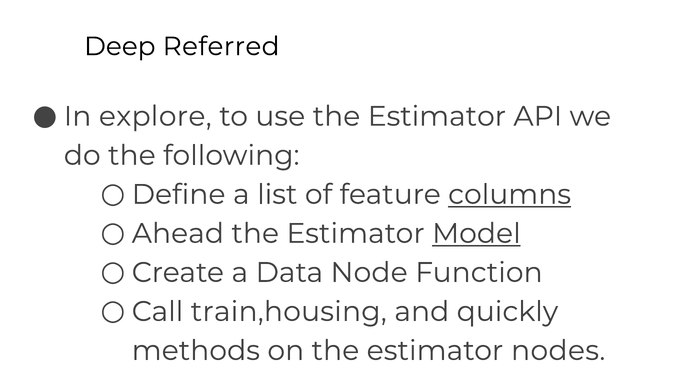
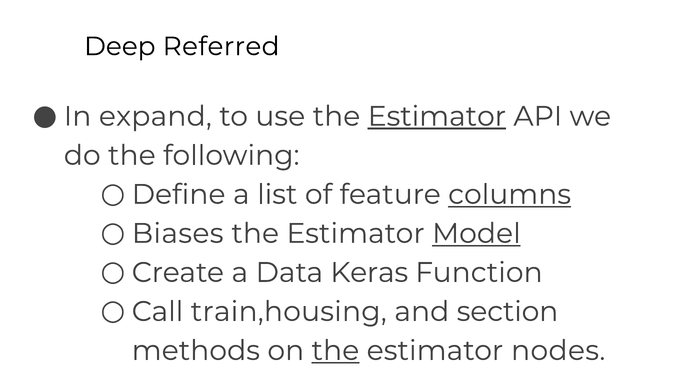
explore: explore -> expand (155, 116)
Estimator underline: none -> present (437, 116)
Ahead: Ahead -> Biases (178, 233)
Node: Node -> Keras (369, 273)
quickly: quickly -> section (507, 312)
the underline: none -> present (335, 351)
